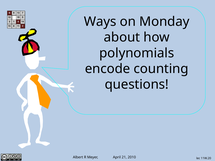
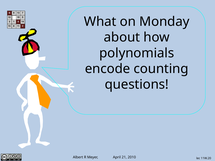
Ways: Ways -> What (100, 22)
